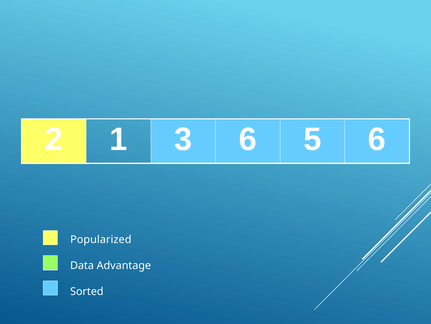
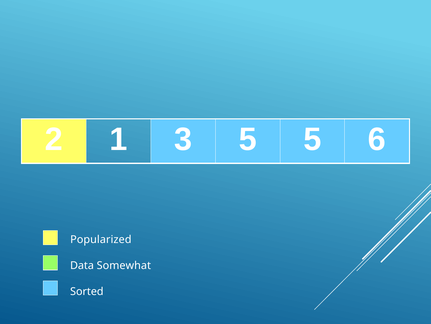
3 6: 6 -> 5 (248, 139)
Advantage: Advantage -> Somewhat (124, 265)
